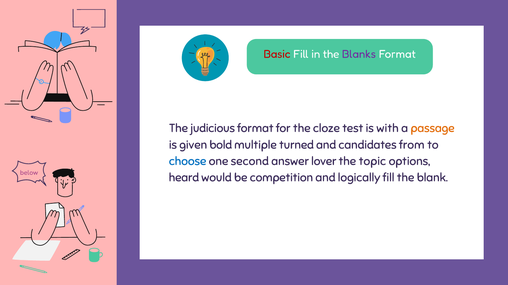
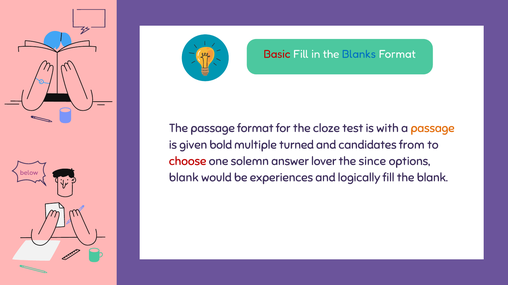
Blanks colour: purple -> blue (359, 54)
The judicious: judicious -> passage (213, 129)
choose colour: blue -> red (188, 162)
second: second -> solemn (250, 162)
topic: topic -> since (372, 162)
heard: heard -> blank (184, 178)
competition: competition -> experiences (281, 178)
